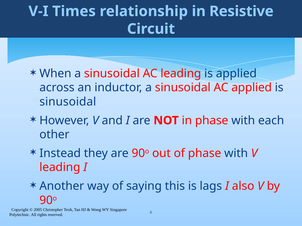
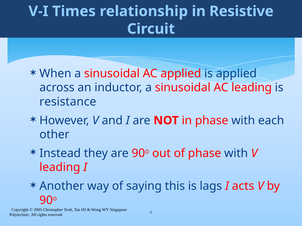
AC leading: leading -> applied (181, 74)
AC applied: applied -> leading (252, 88)
sinusoidal: sinusoidal -> resistance (68, 102)
also: also -> acts (243, 187)
